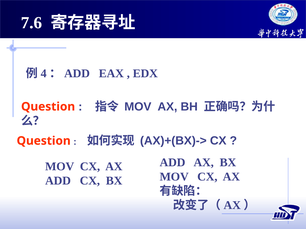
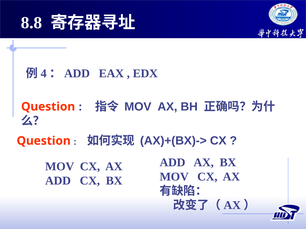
7.6: 7.6 -> 8.8 (32, 23)
